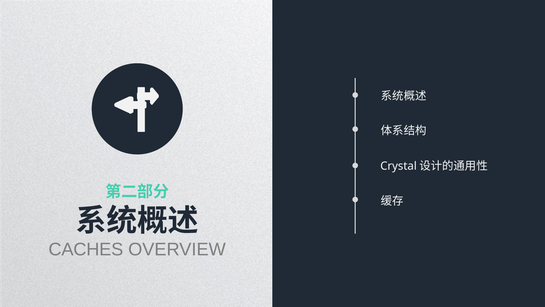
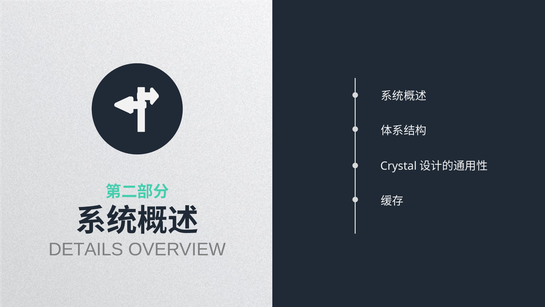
CACHES: CACHES -> DETAILS (86, 249)
